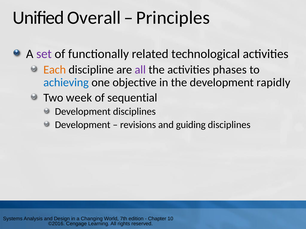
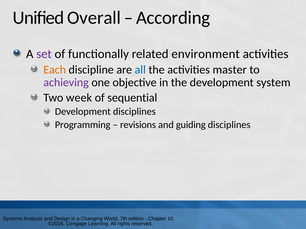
Principles: Principles -> According (173, 18)
technological: technological -> environment (206, 54)
all colour: purple -> blue (140, 70)
phases: phases -> master (230, 70)
achieving colour: blue -> purple (66, 83)
rapidly: rapidly -> system (273, 83)
Development: Development -> Programming (83, 125)
